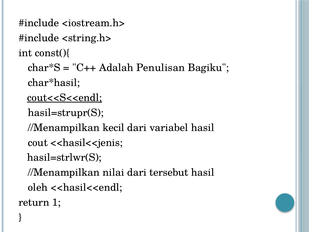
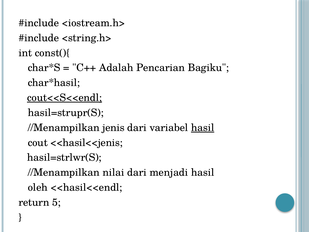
Penulisan: Penulisan -> Pencarian (161, 68)
kecil: kecil -> jenis (114, 128)
hasil underline: none -> present (203, 128)
tersebut: tersebut -> menjadi (169, 172)
1: 1 -> 5 (57, 202)
